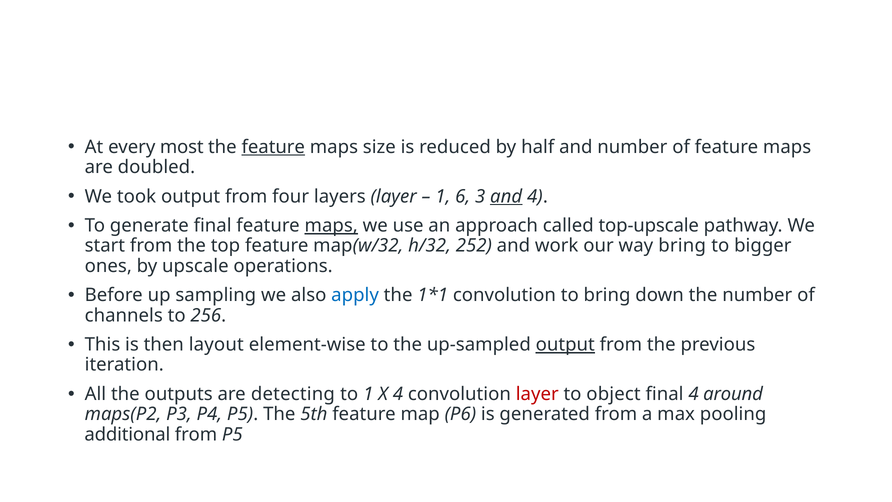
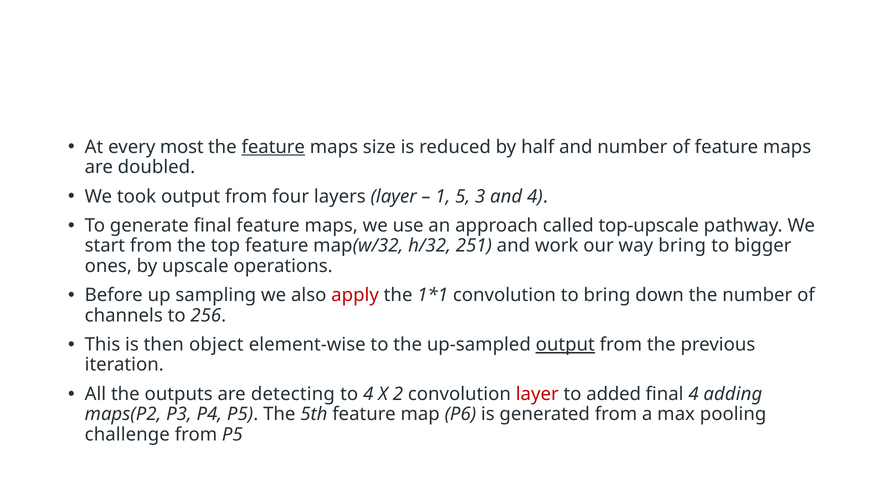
6: 6 -> 5 (463, 196)
and underline: present -> none (506, 196)
maps underline: present -> none (331, 226)
252: 252 -> 251 (474, 246)
apply colour: blue -> red (355, 295)
layout: layout -> object (216, 345)
to 1: 1 -> 4 (368, 394)
X 4: 4 -> 2 (398, 394)
object: object -> added (614, 394)
around: around -> adding (733, 394)
additional: additional -> challenge (127, 434)
